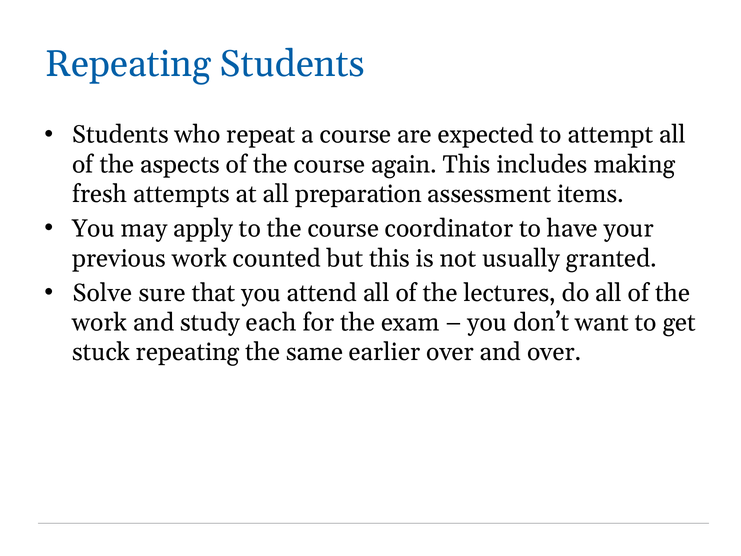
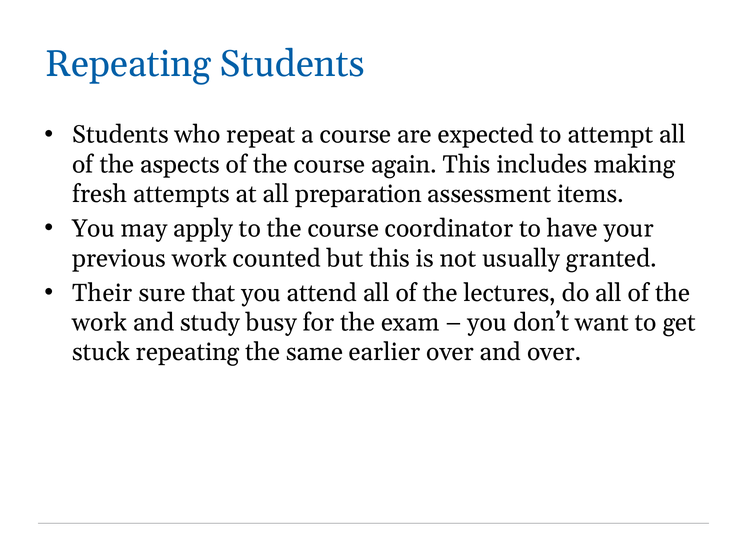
Solve: Solve -> Their (102, 293)
each: each -> busy (271, 322)
